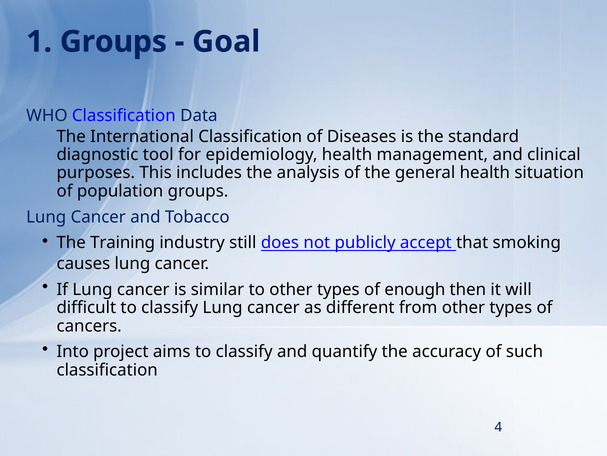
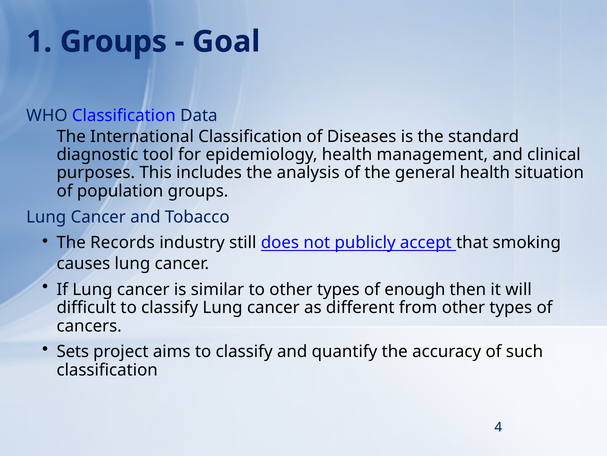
Training: Training -> Records (123, 242)
Into: Into -> Sets (73, 351)
